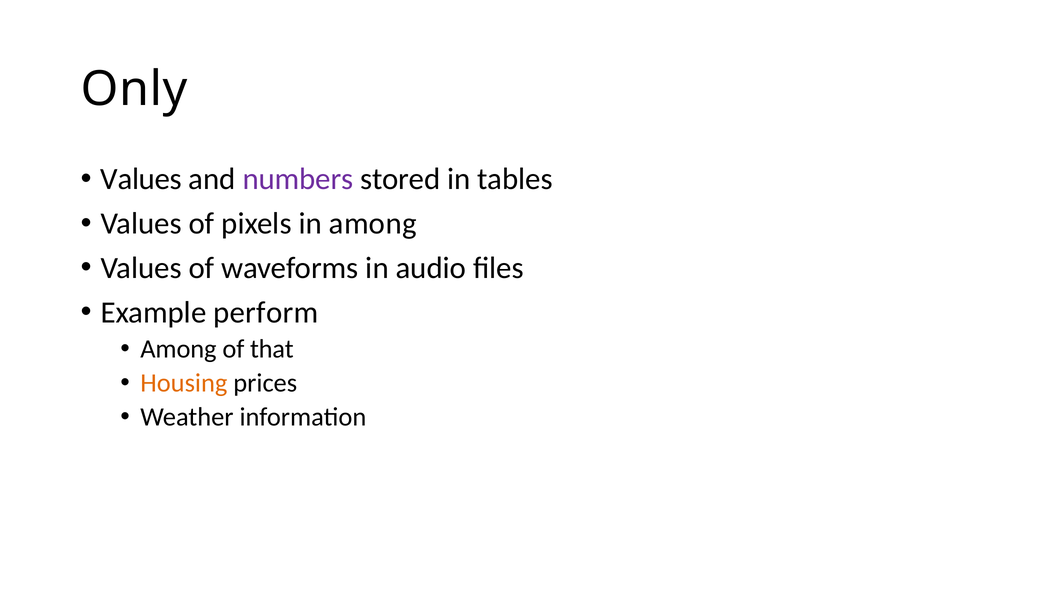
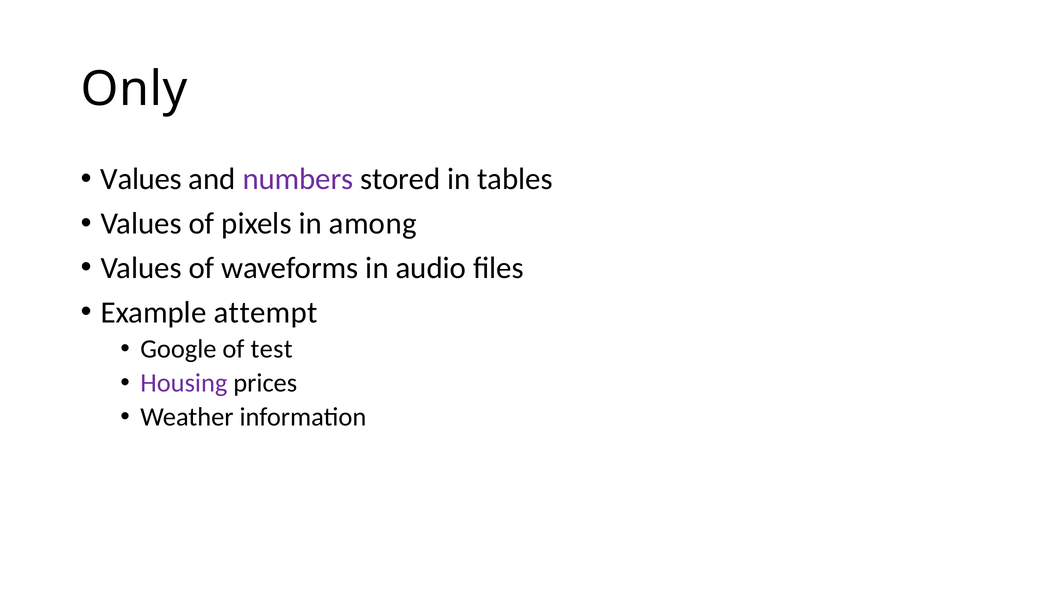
perform: perform -> attempt (266, 312)
Among: Among -> Google (178, 349)
that: that -> test (272, 349)
Housing colour: orange -> purple (184, 383)
